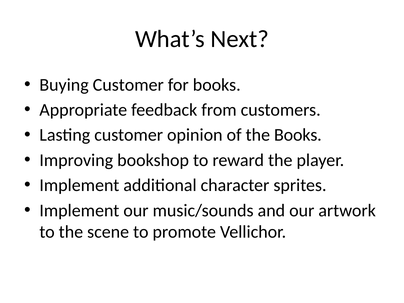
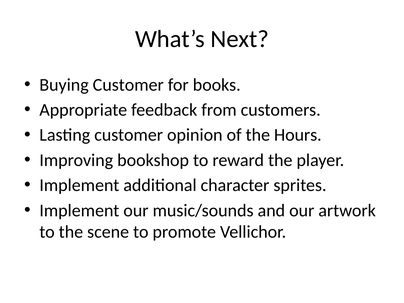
the Books: Books -> Hours (298, 135)
